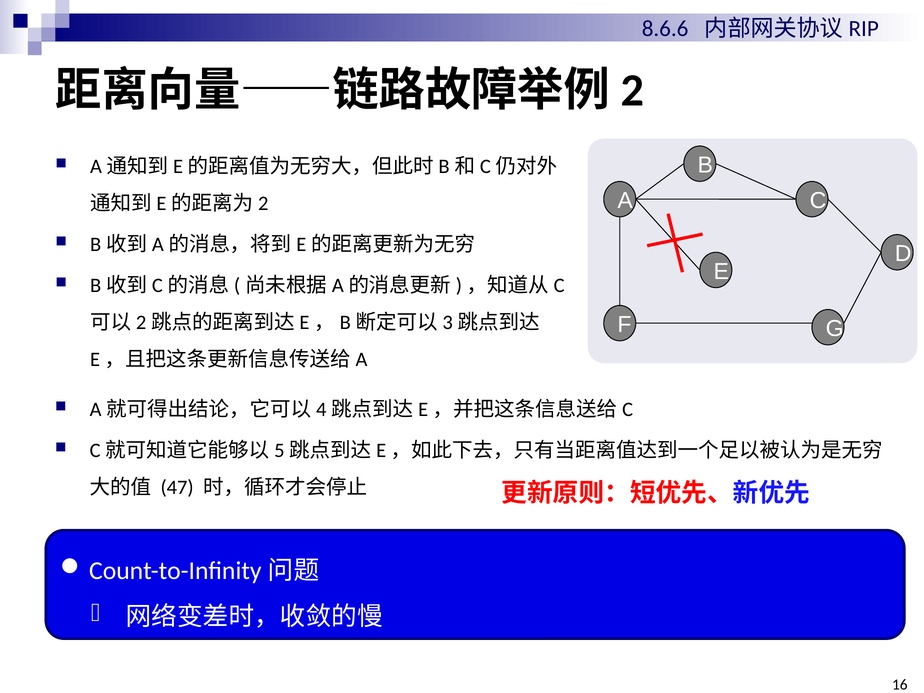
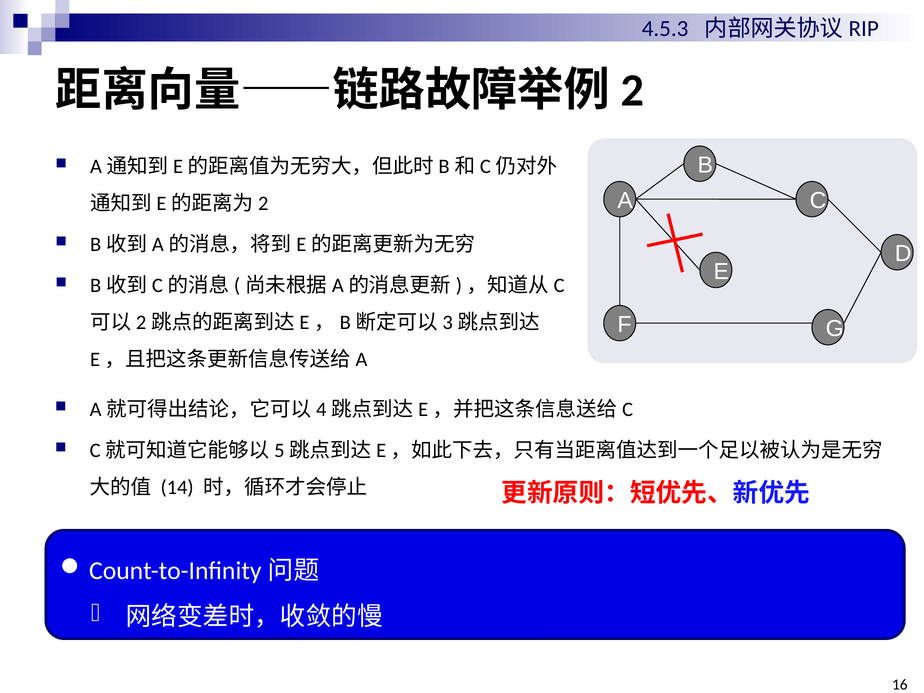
8.6.6: 8.6.6 -> 4.5.3 (665, 29)
47: 47 -> 14 (177, 487)
